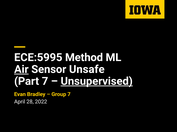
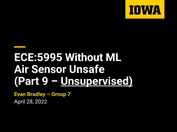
Method: Method -> Without (84, 58)
Air underline: present -> none (21, 70)
Part 7: 7 -> 9 (45, 82)
